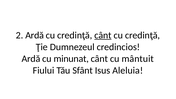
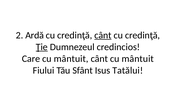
Ţie underline: none -> present (42, 47)
Ardă: Ardă -> Care (31, 59)
minunat: minunat -> mântuit (71, 59)
Aleluia: Aleluia -> Tatălui (128, 70)
